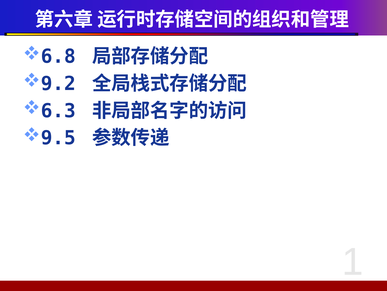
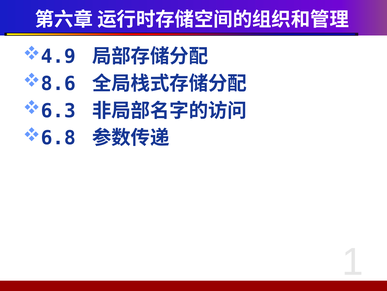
6.8: 6.8 -> 4.9 (58, 56)
9.2: 9.2 -> 8.6 (58, 83)
9.5: 9.5 -> 6.8 (58, 138)
